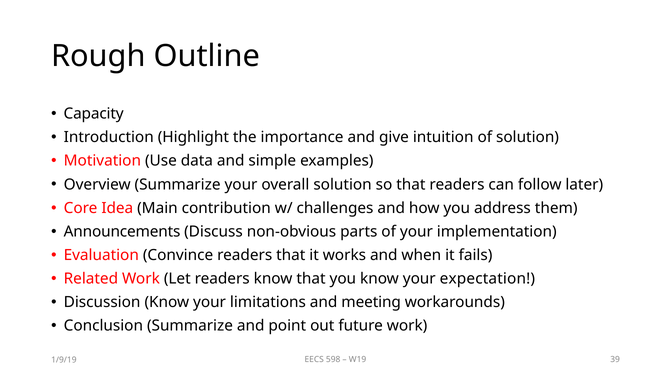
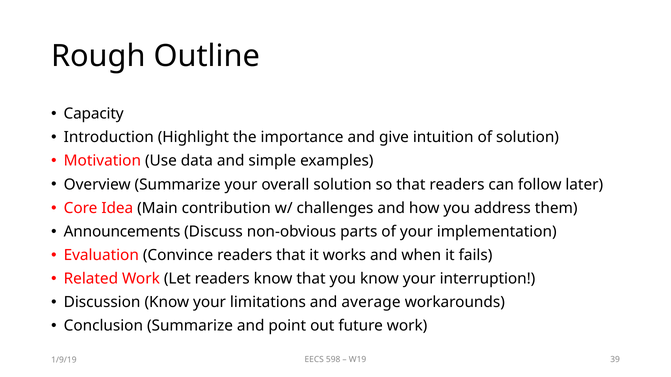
expectation: expectation -> interruption (488, 279)
meeting: meeting -> average (371, 303)
